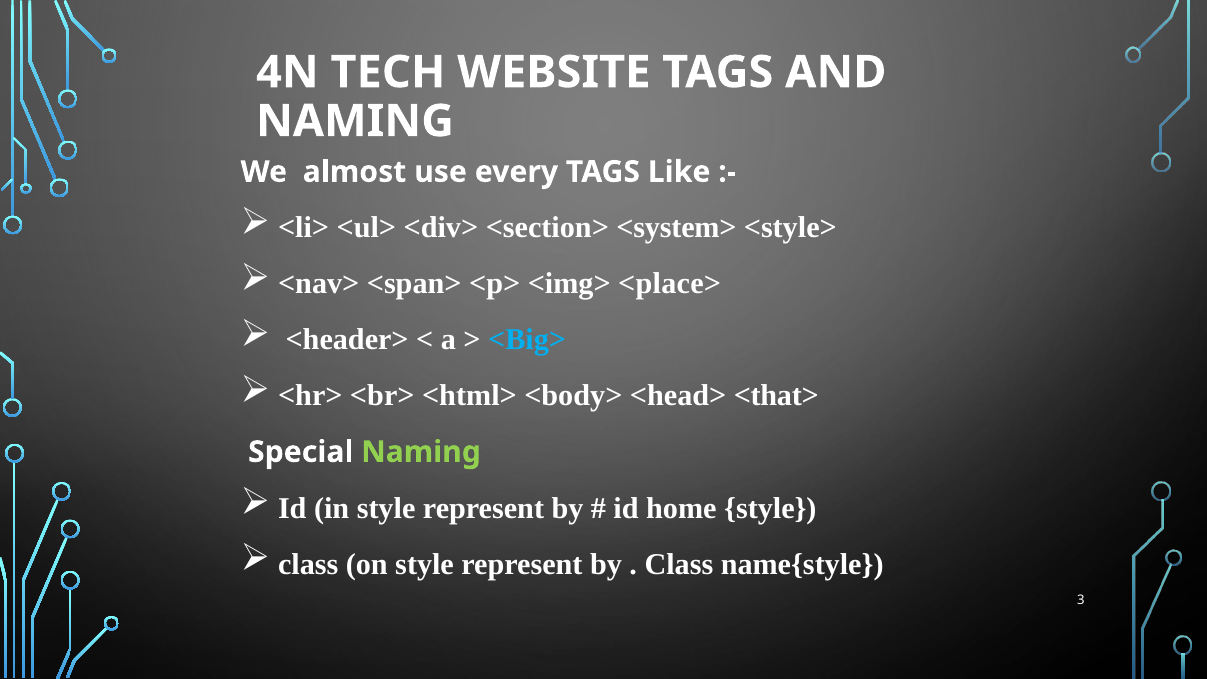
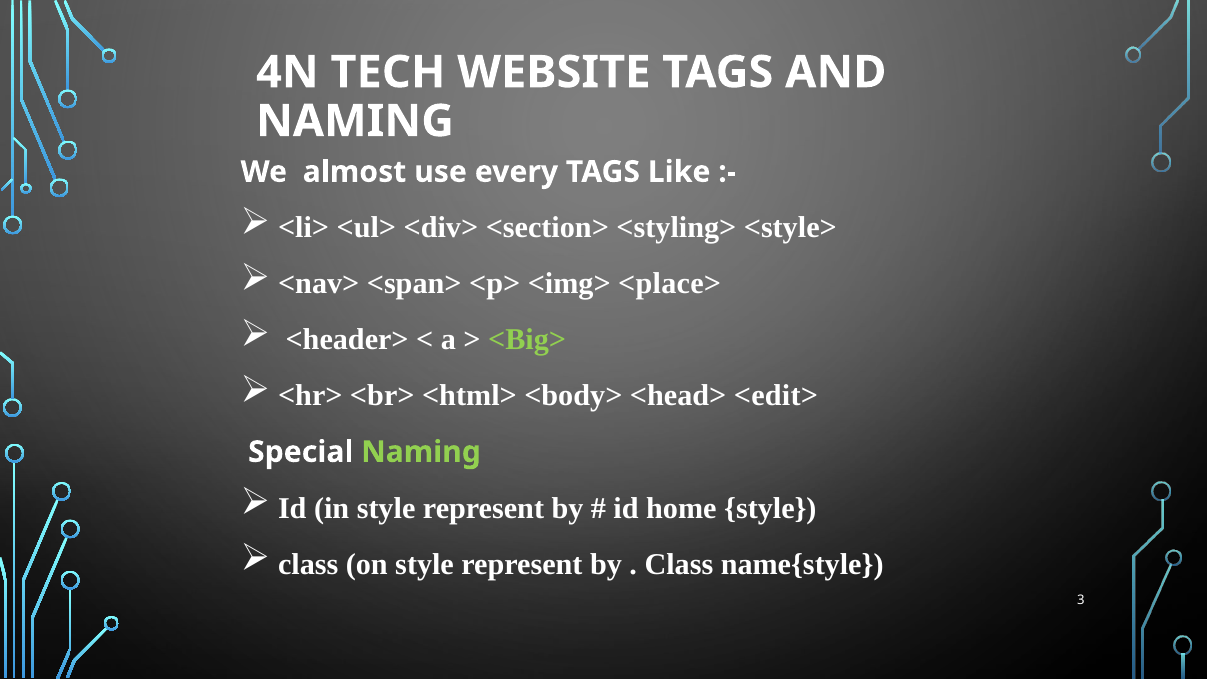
<system>: <system> -> <styling> (676, 228)
<Big> colour: light blue -> light green (527, 340)
<that>: <that> -> <edit> (776, 396)
